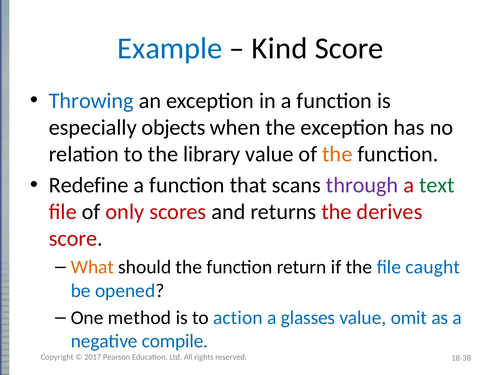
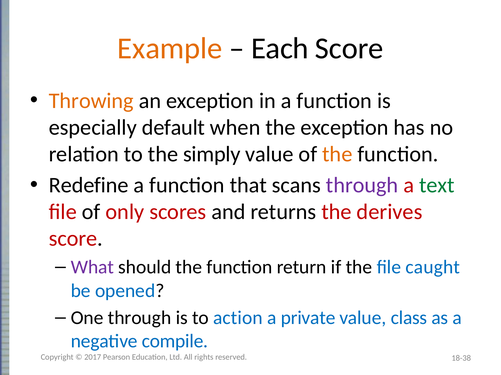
Example colour: blue -> orange (170, 48)
Kind: Kind -> Each (280, 48)
Throwing colour: blue -> orange (91, 101)
objects: objects -> default (173, 128)
library: library -> simply (212, 154)
What colour: orange -> purple (92, 268)
One method: method -> through (140, 318)
glasses: glasses -> private (308, 318)
omit: omit -> class (409, 318)
